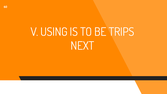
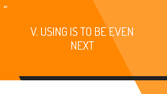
TRIPS: TRIPS -> EVEN (121, 32)
